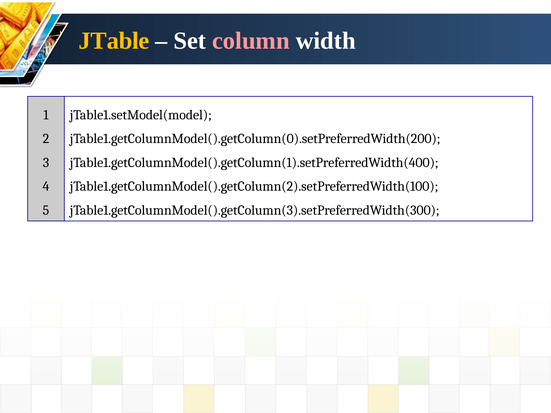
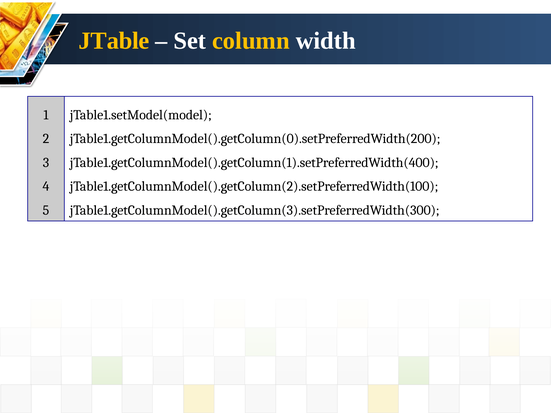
column colour: pink -> yellow (251, 41)
